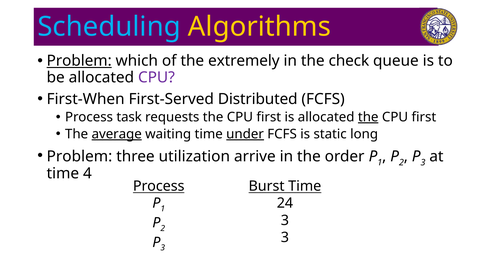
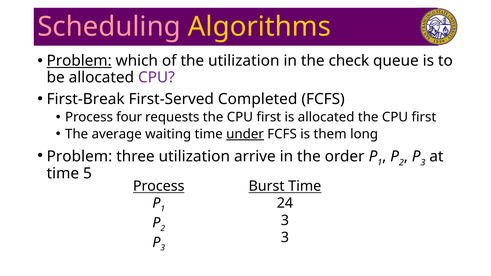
Scheduling colour: light blue -> pink (109, 27)
the extremely: extremely -> utilization (244, 61)
First-When: First-When -> First-Break (86, 99)
Distributed: Distributed -> Completed (258, 99)
task: task -> four (129, 117)
the underline: present -> none (368, 117)
average underline: present -> none (117, 134)
static: static -> them (330, 134)
4: 4 -> 5 (87, 174)
